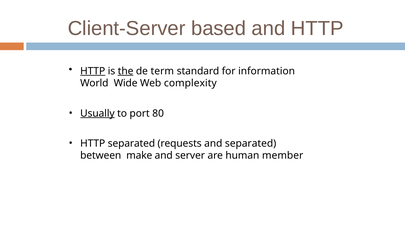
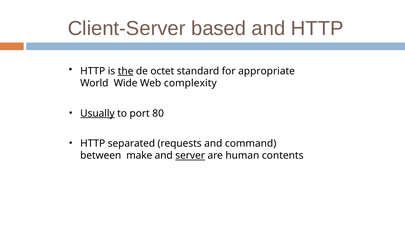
HTTP underline: present -> none (93, 71)
term: term -> octet (162, 71)
information: information -> appropriate (267, 71)
and separated: separated -> command (251, 143)
server underline: none -> present (190, 155)
member: member -> contents (283, 155)
